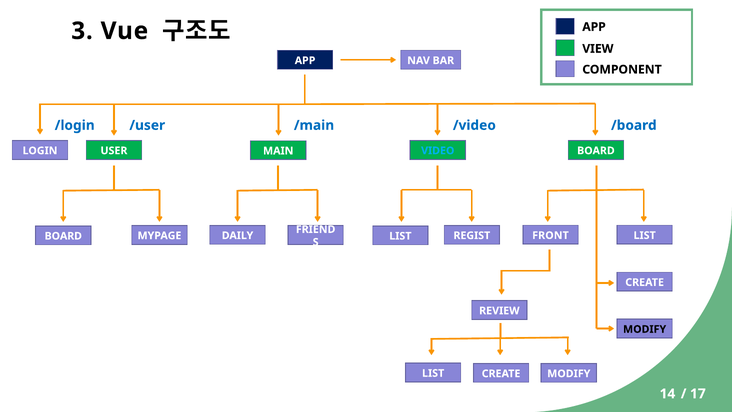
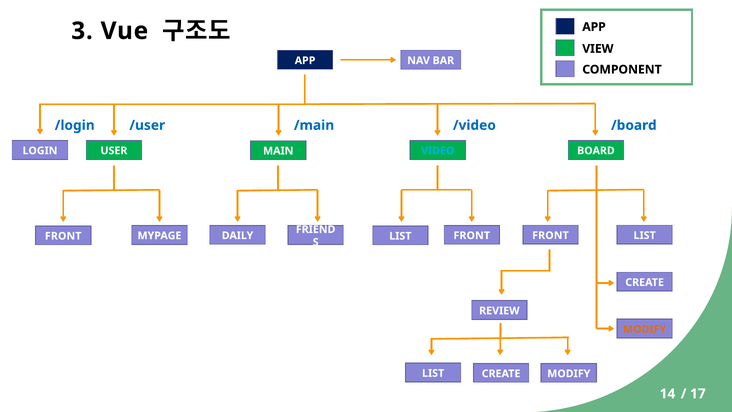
BOARD: BOARD -> FRONT (63, 236)
REGIST: REGIST -> FRONT (472, 235)
MODIFY colour: black -> orange (645, 329)
